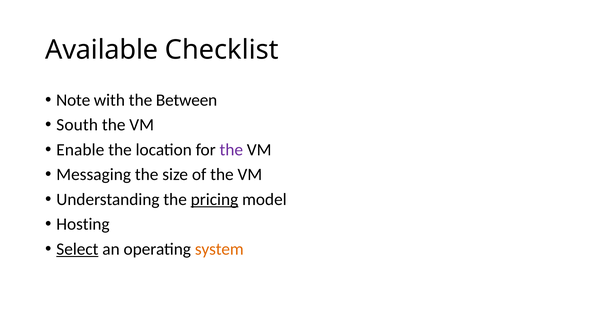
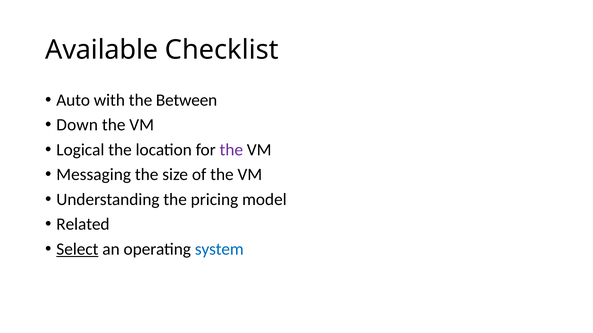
Note: Note -> Auto (73, 100)
South: South -> Down (77, 125)
Enable: Enable -> Logical (80, 150)
pricing underline: present -> none (214, 200)
Hosting: Hosting -> Related (83, 225)
system colour: orange -> blue (219, 249)
